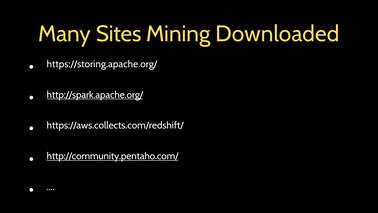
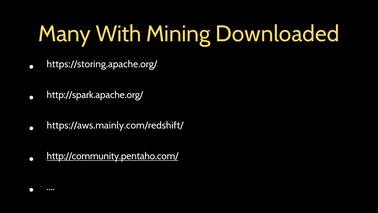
Sites: Sites -> With (119, 34)
http://spark.apache.org/ underline: present -> none (95, 95)
https://aws.collects.com/redshift/: https://aws.collects.com/redshift/ -> https://aws.mainly.com/redshift/ (115, 125)
